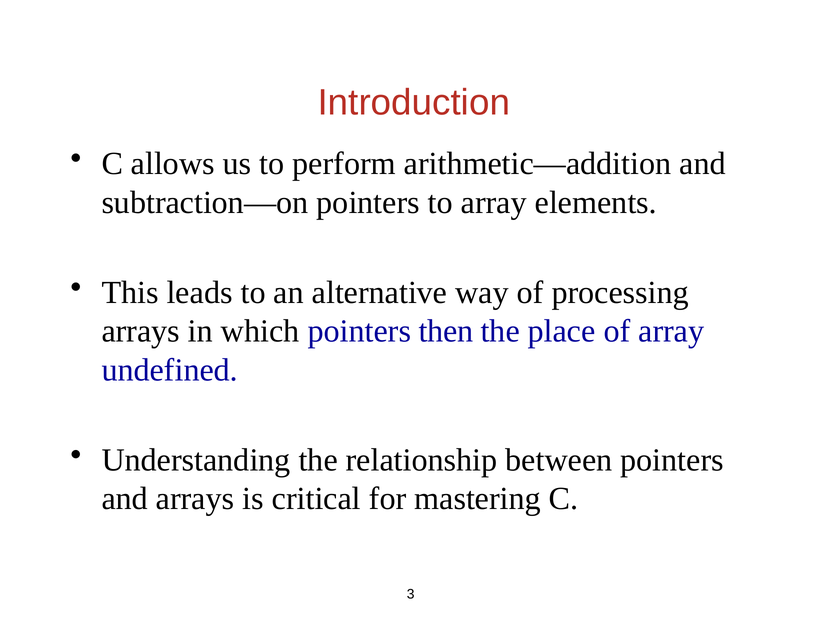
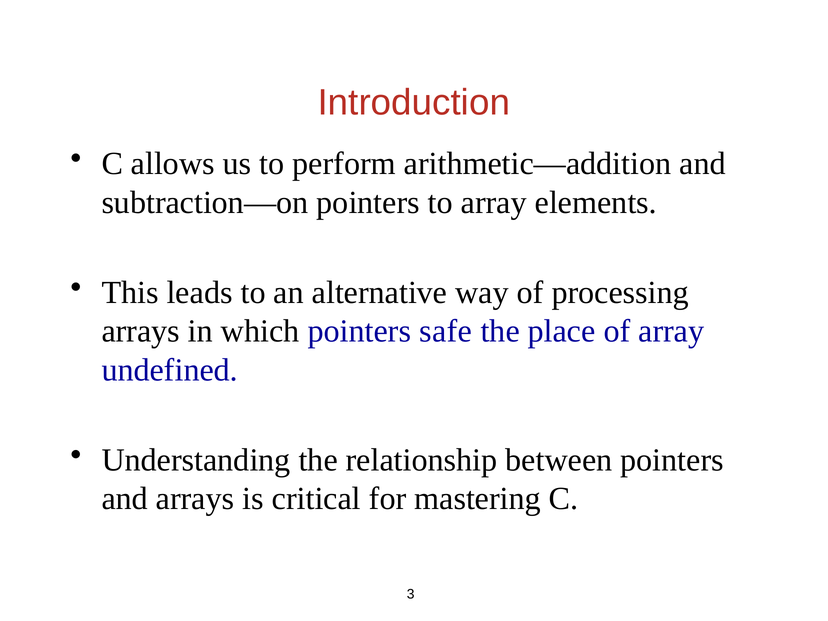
then: then -> safe (446, 331)
